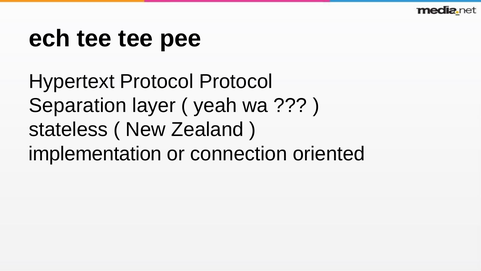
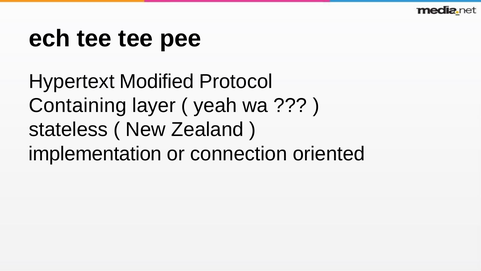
Hypertext Protocol: Protocol -> Modified (157, 81)
Separation: Separation -> Containing (78, 105)
